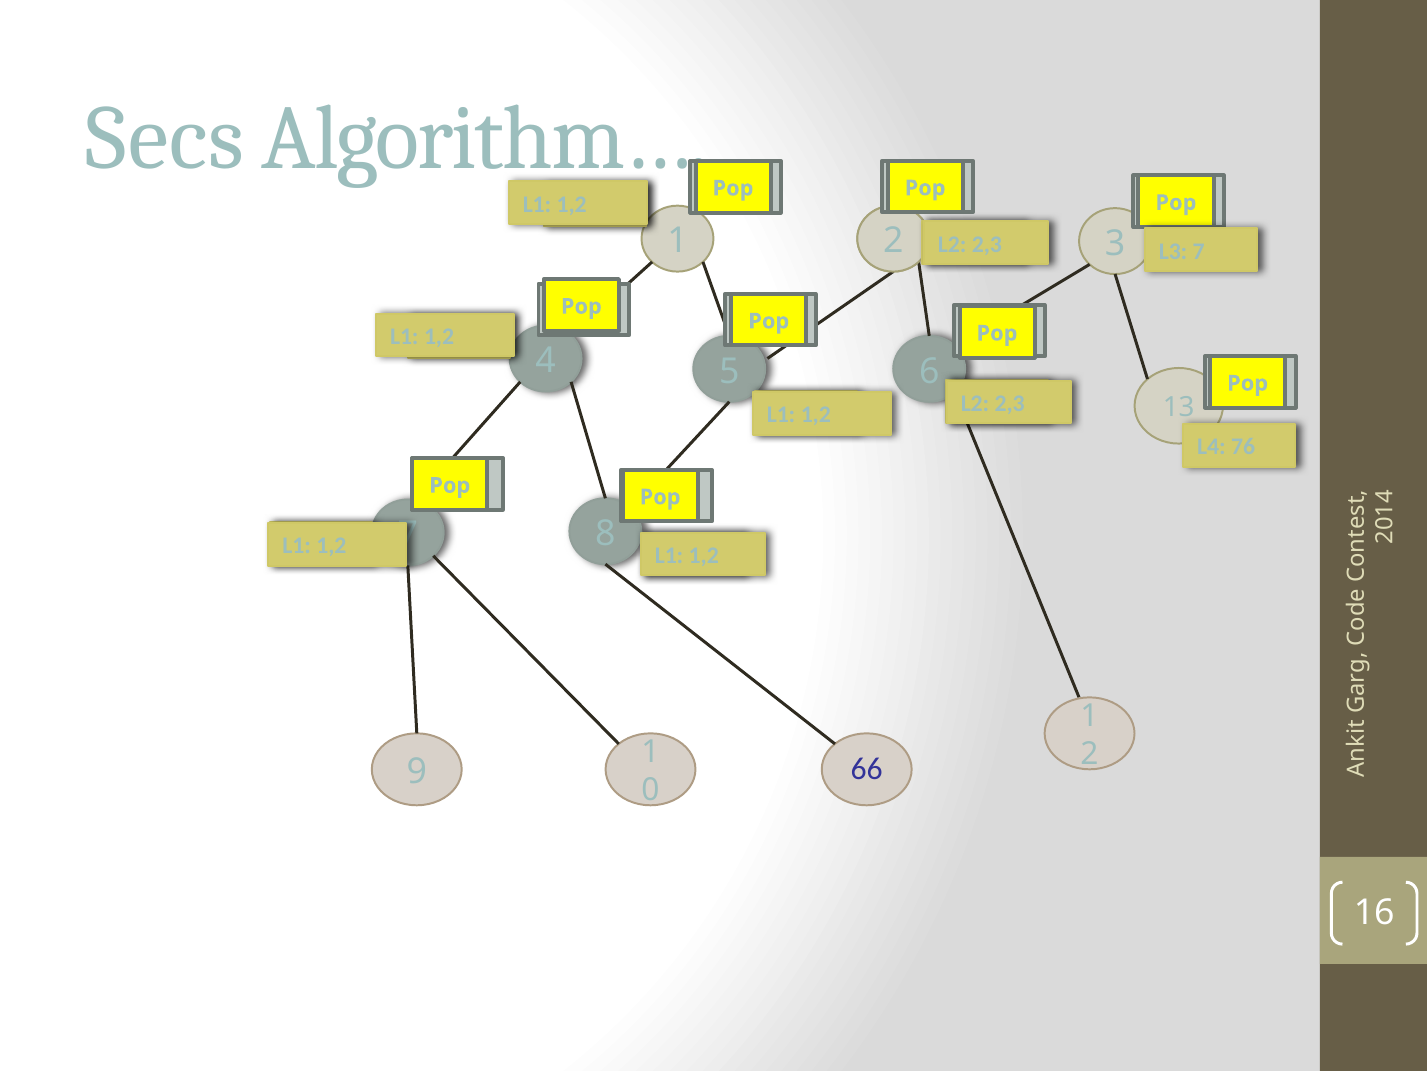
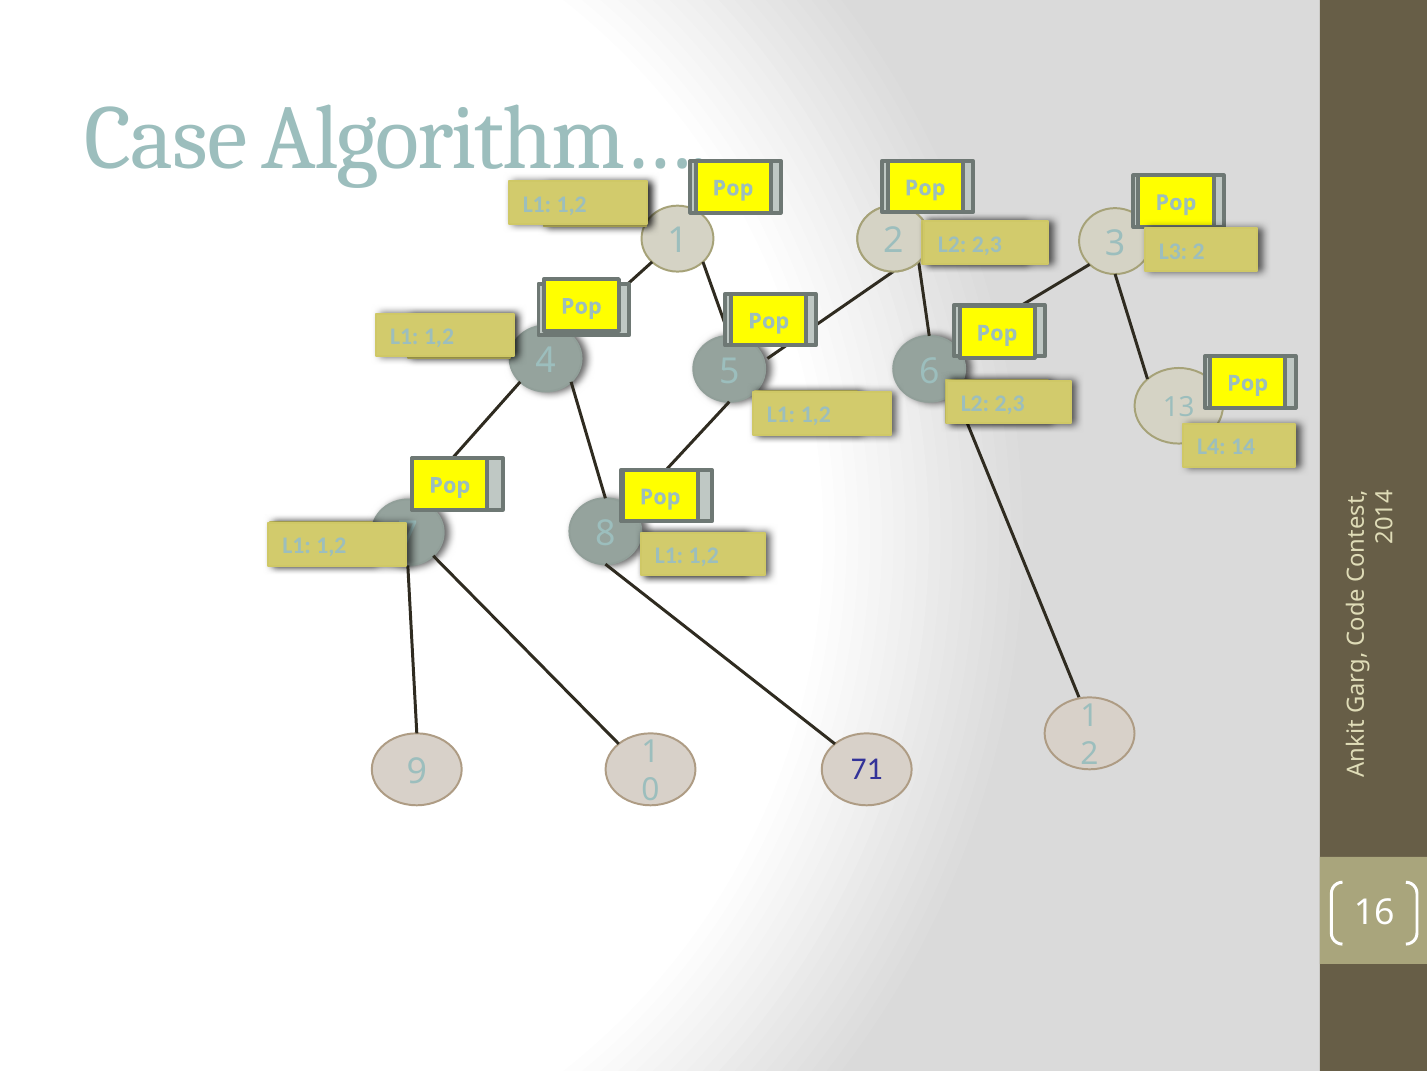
Secs: Secs -> Case (166, 138)
L3 7: 7 -> 2 (1199, 251)
76: 76 -> 14 (1243, 447)
66: 66 -> 71 (867, 769)
